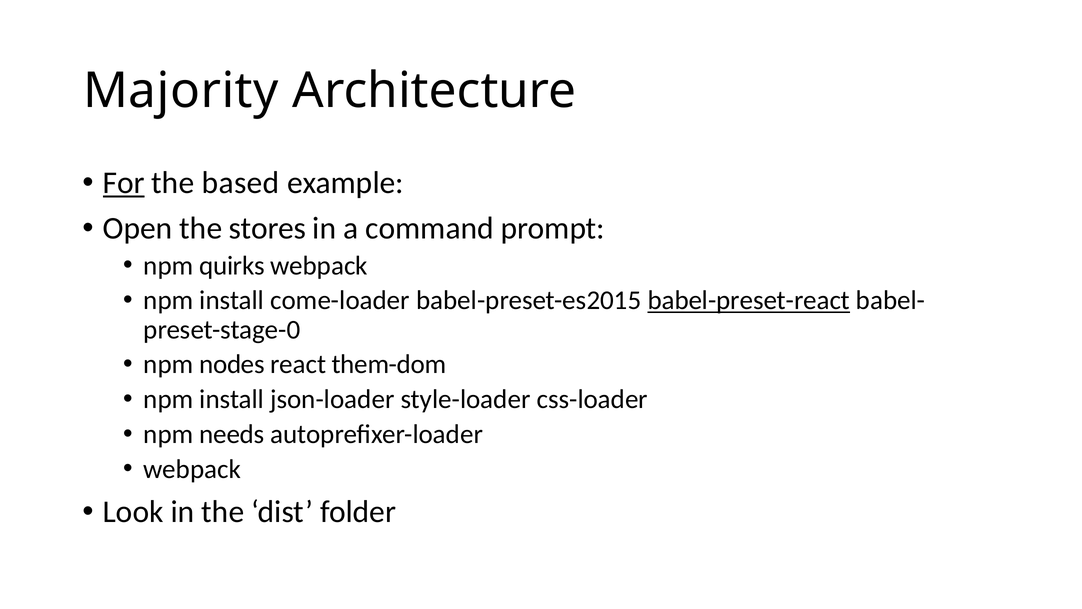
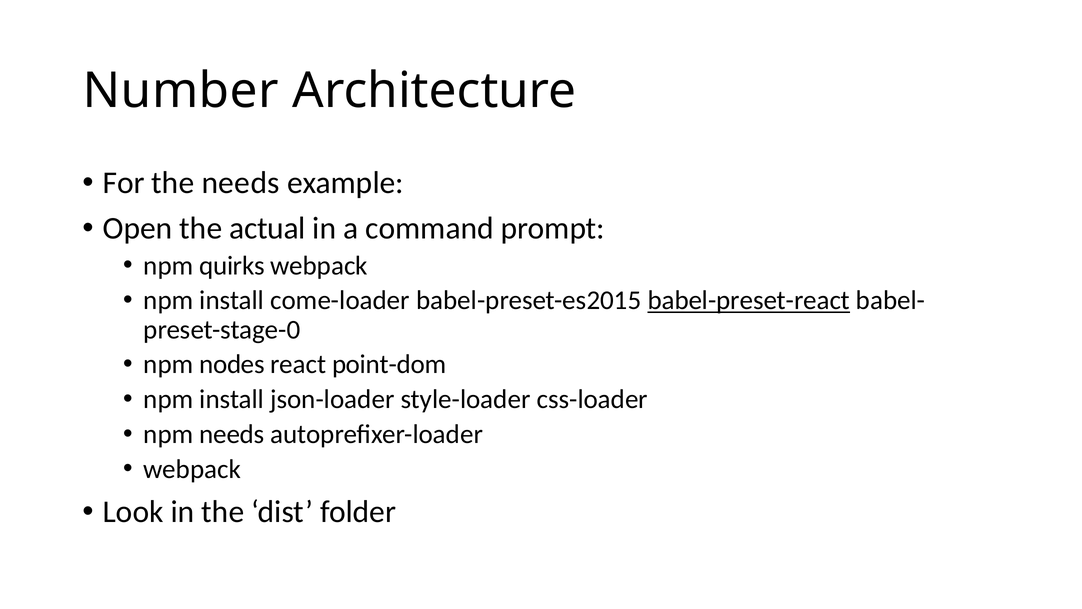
Majority: Majority -> Number (181, 91)
For underline: present -> none (124, 183)
the based: based -> needs (241, 183)
stores: stores -> actual (267, 228)
them-dom: them-dom -> point-dom (389, 364)
